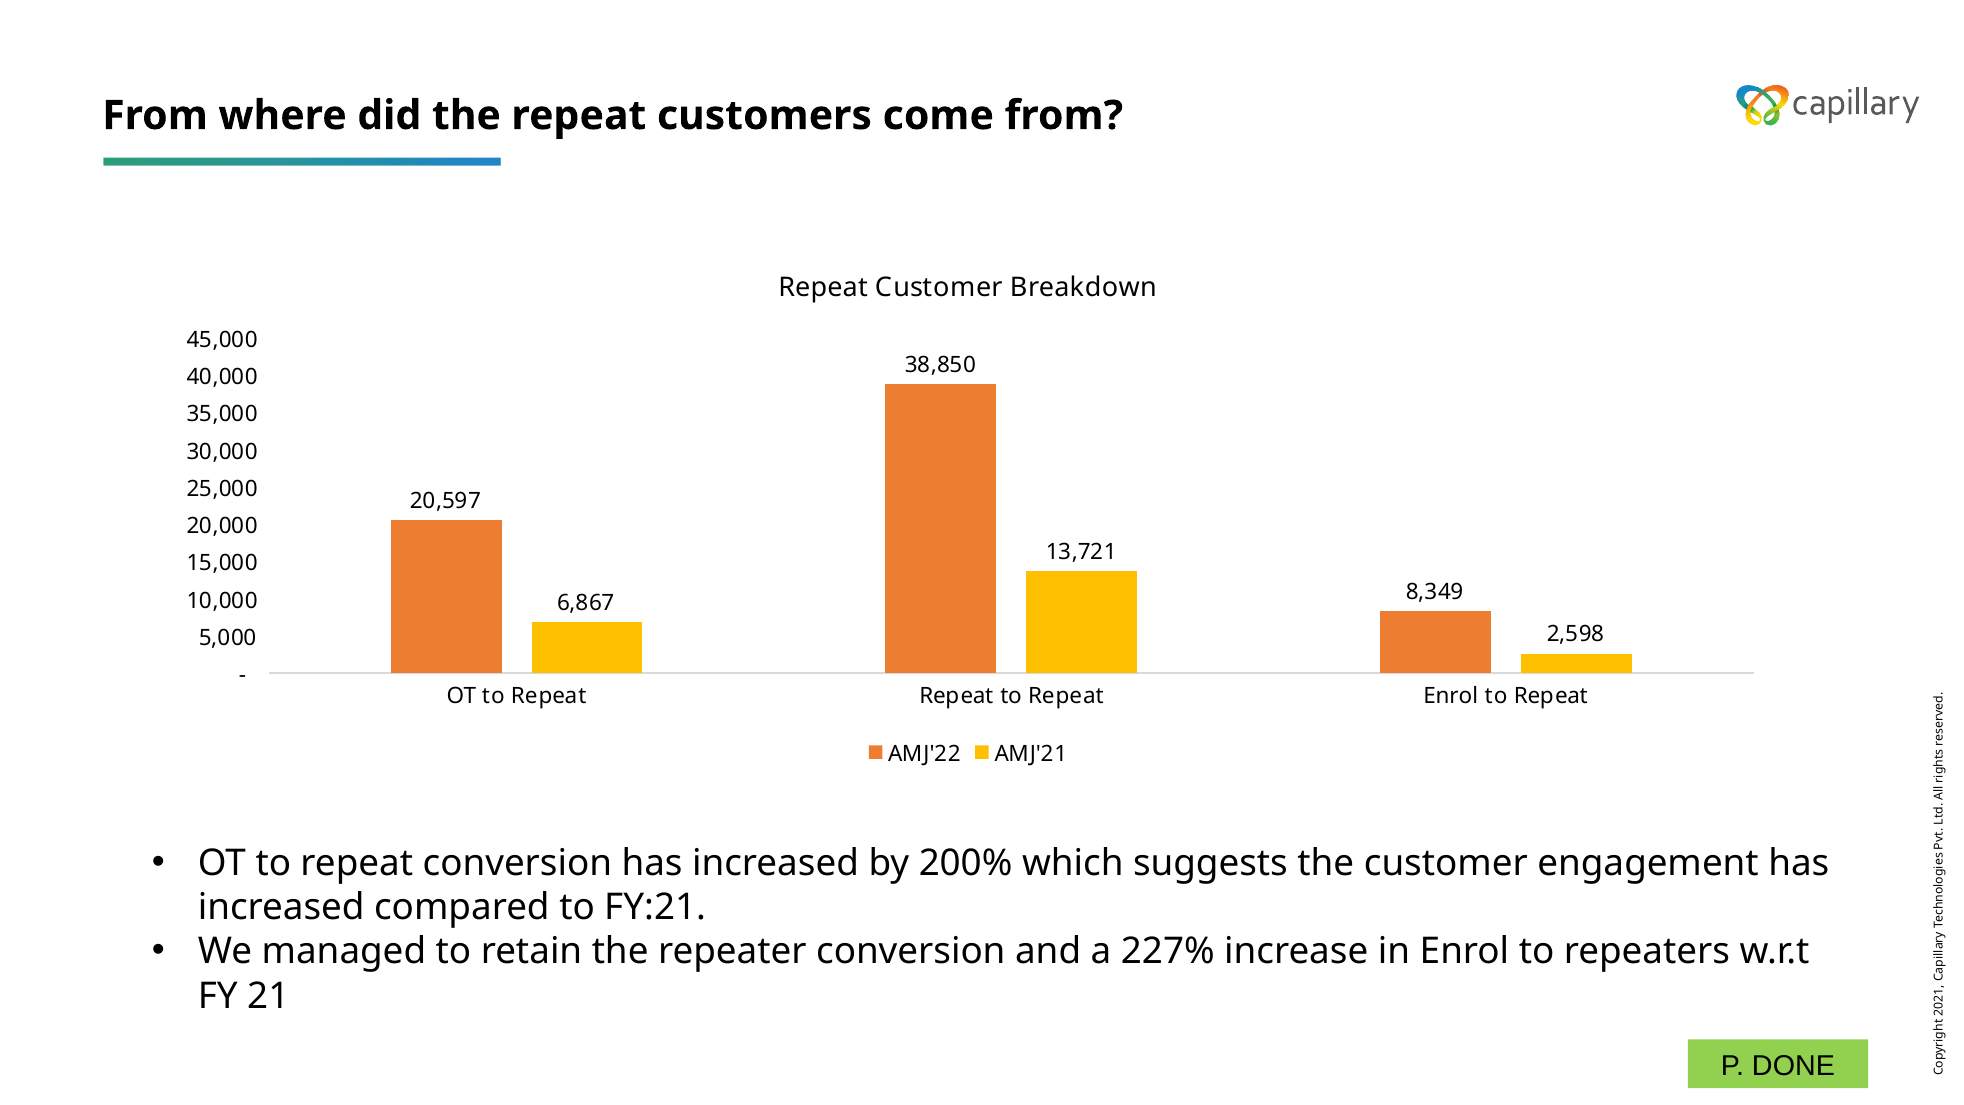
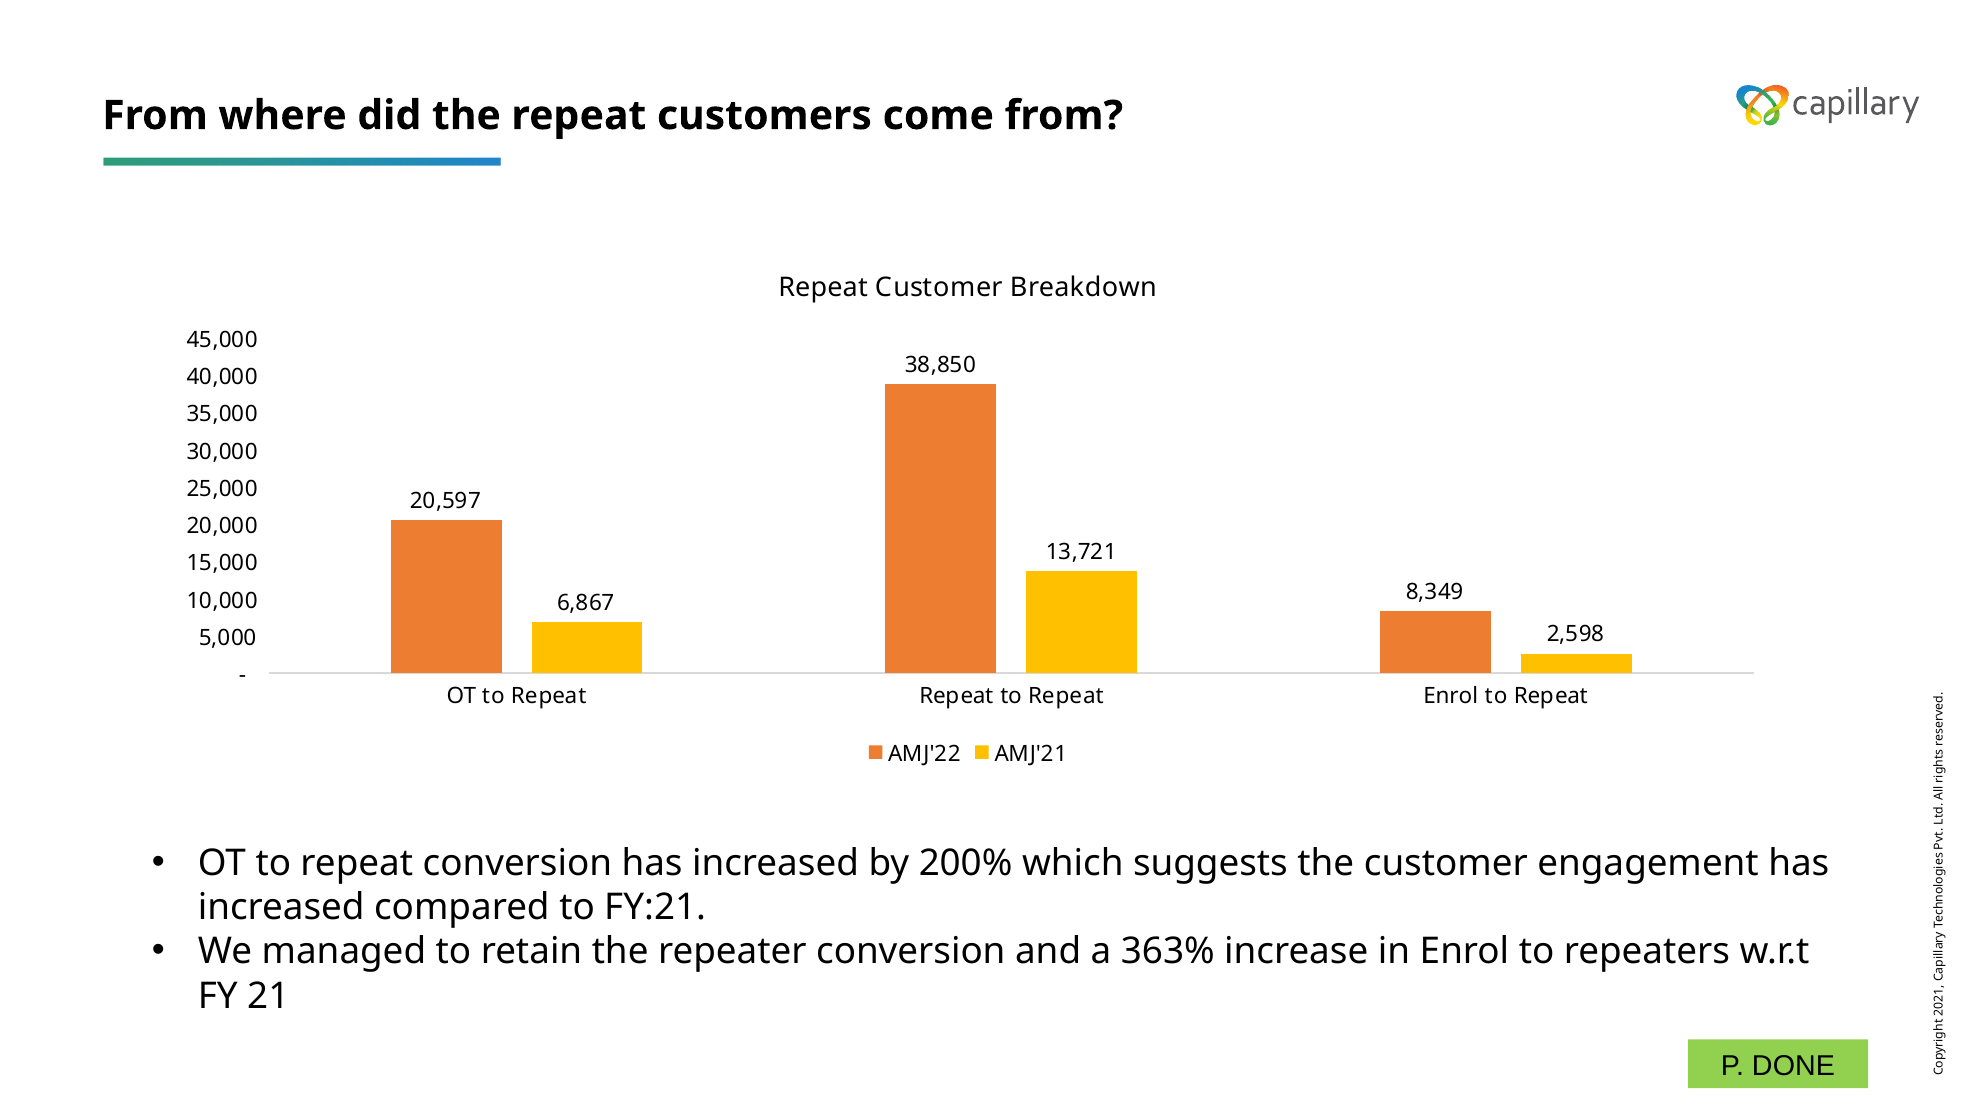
227%: 227% -> 363% (1168, 951)
